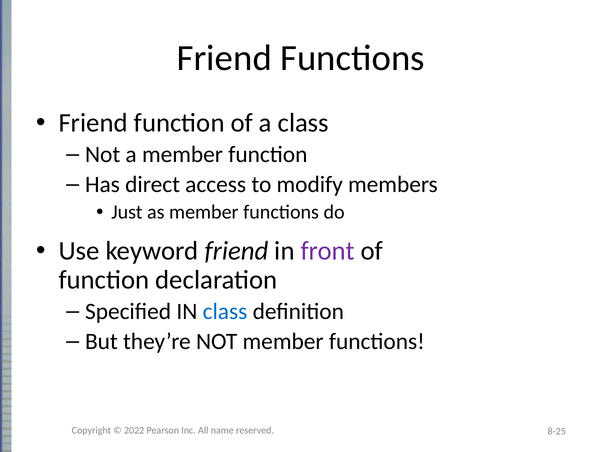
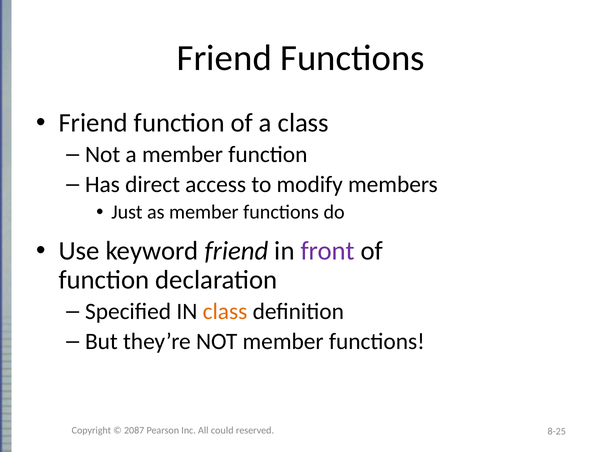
class colour: blue -> orange (225, 311)
2022: 2022 -> 2087 (134, 430)
name: name -> could (222, 430)
